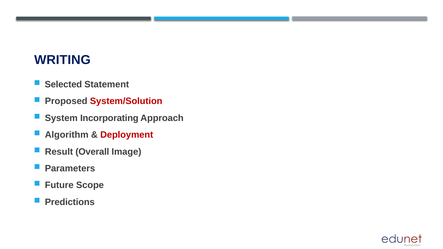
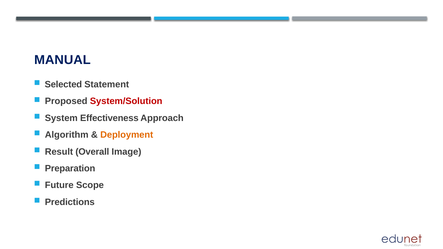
WRITING: WRITING -> MANUAL (62, 60)
Incorporating: Incorporating -> Effectiveness (109, 118)
Deployment colour: red -> orange (127, 135)
Parameters: Parameters -> Preparation (70, 169)
